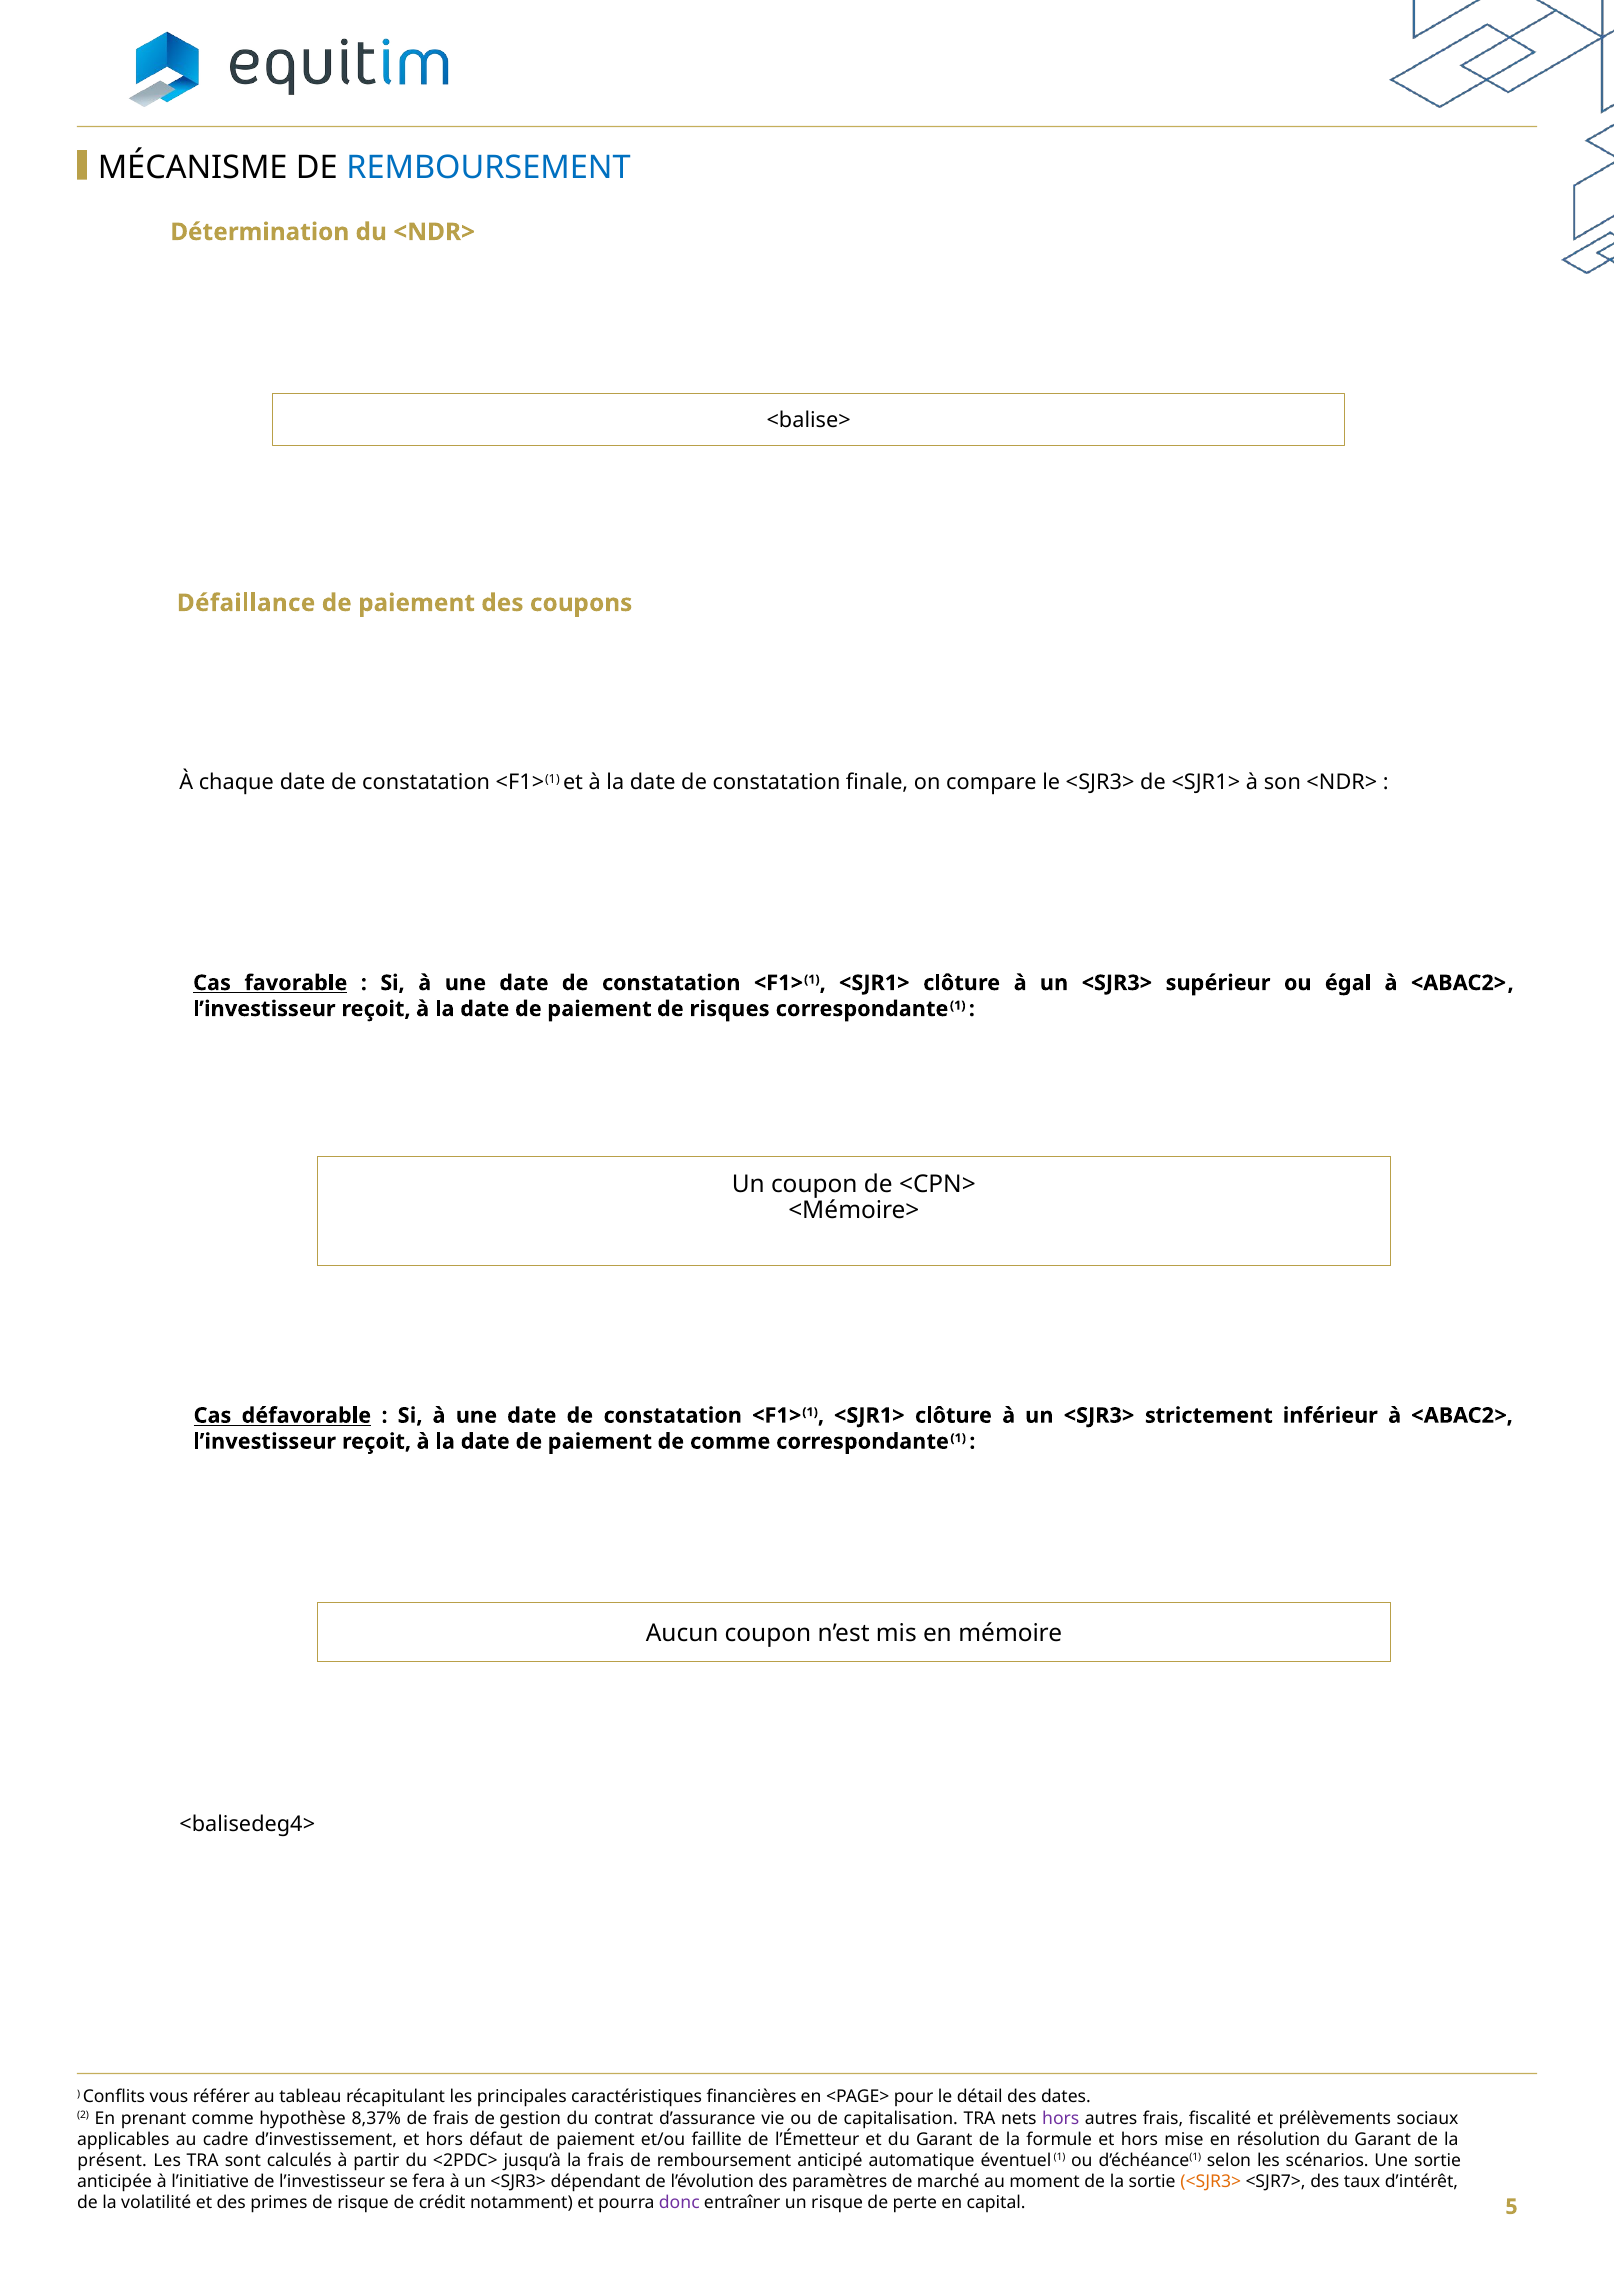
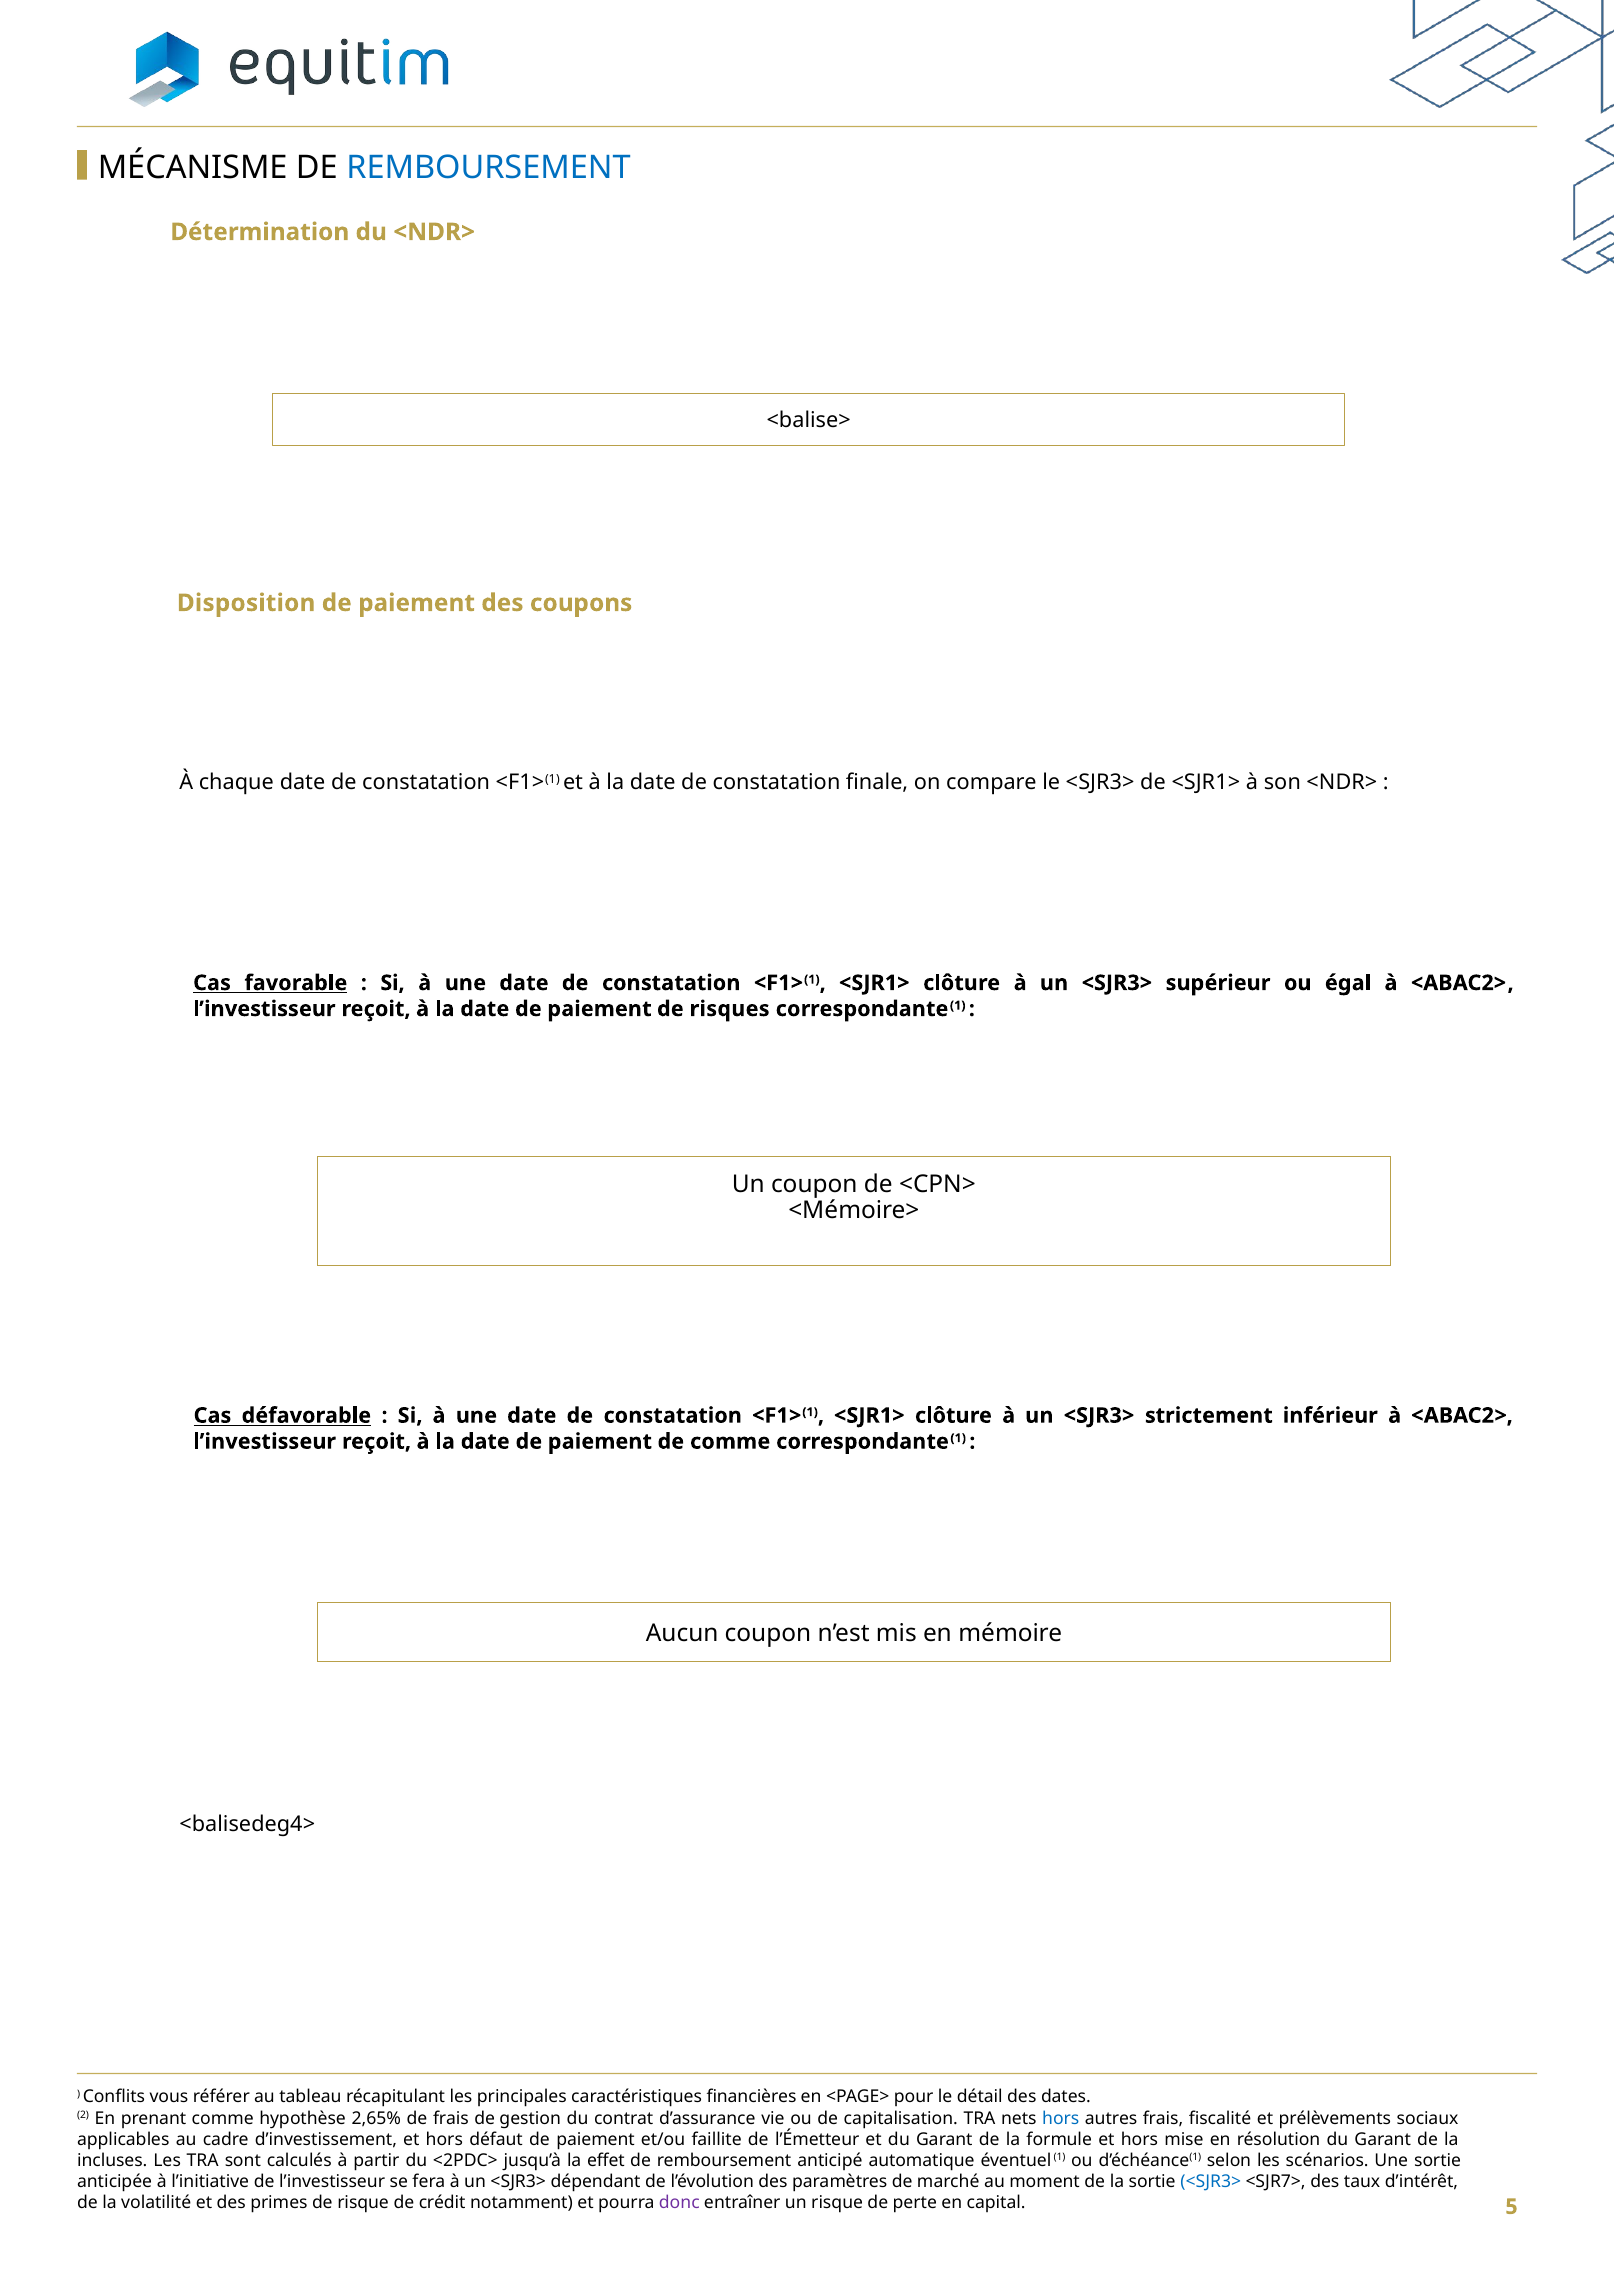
Défaillance: Défaillance -> Disposition (246, 603)
8,37%: 8,37% -> 2,65% (376, 2118)
hors colour: purple -> blue (1061, 2118)
présent: présent -> incluses (112, 2160)
la frais: frais -> effet (606, 2160)
<SJR3> colour: orange -> blue (1211, 2181)
